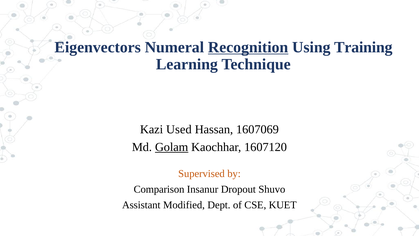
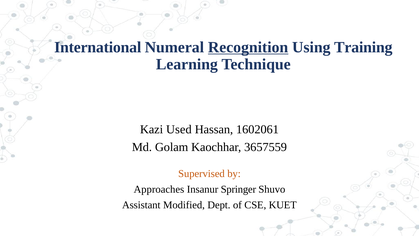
Eigenvectors: Eigenvectors -> International (98, 47)
1607069: 1607069 -> 1602061 (257, 129)
Golam underline: present -> none (172, 147)
1607120: 1607120 -> 3657559 (266, 147)
Comparison: Comparison -> Approaches (159, 189)
Dropout: Dropout -> Springer (238, 189)
